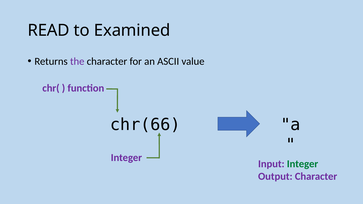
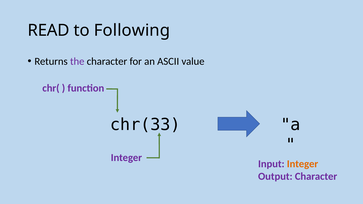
Examined: Examined -> Following (132, 30)
chr(66: chr(66 -> chr(33 (145, 125)
Integer colour: green -> orange (303, 164)
